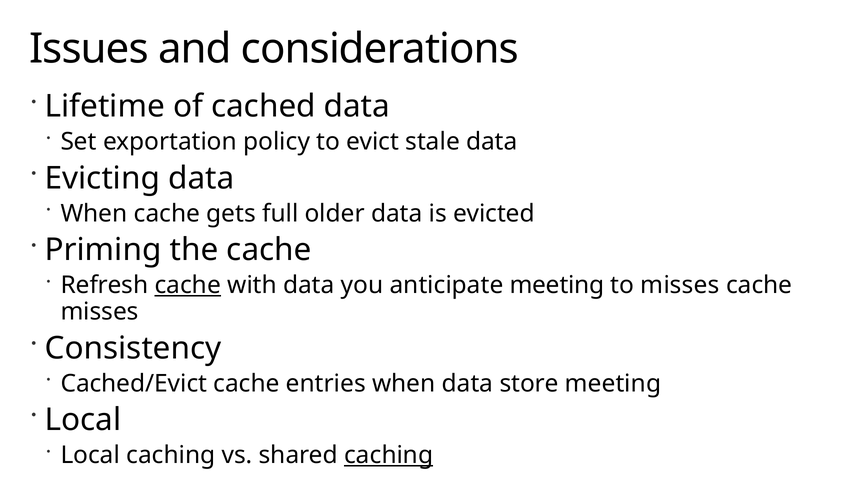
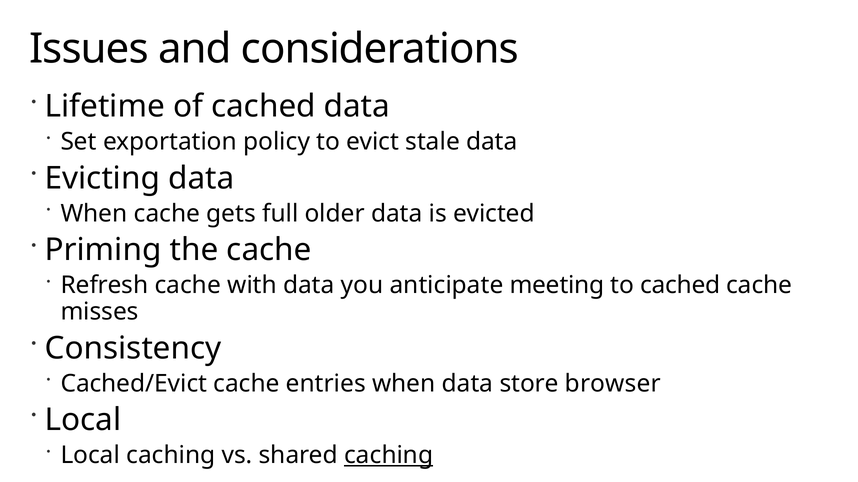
cache underline: present -> none (188, 286)
to misses: misses -> cached (680, 286)
store meeting: meeting -> browser (613, 384)
